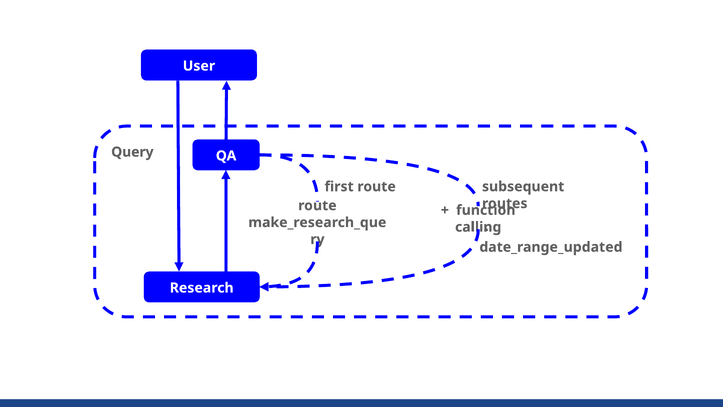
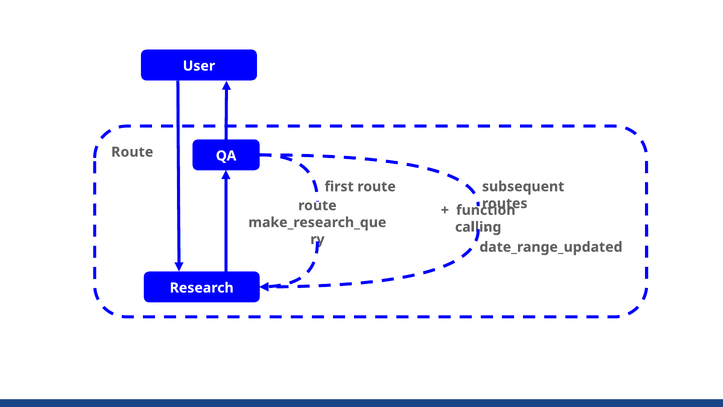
Query: Query -> Route (132, 152)
